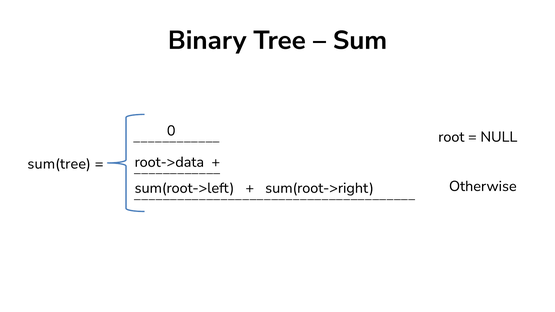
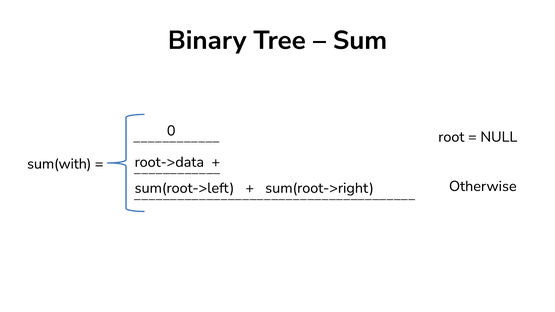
sum(tree: sum(tree -> sum(with (59, 164)
